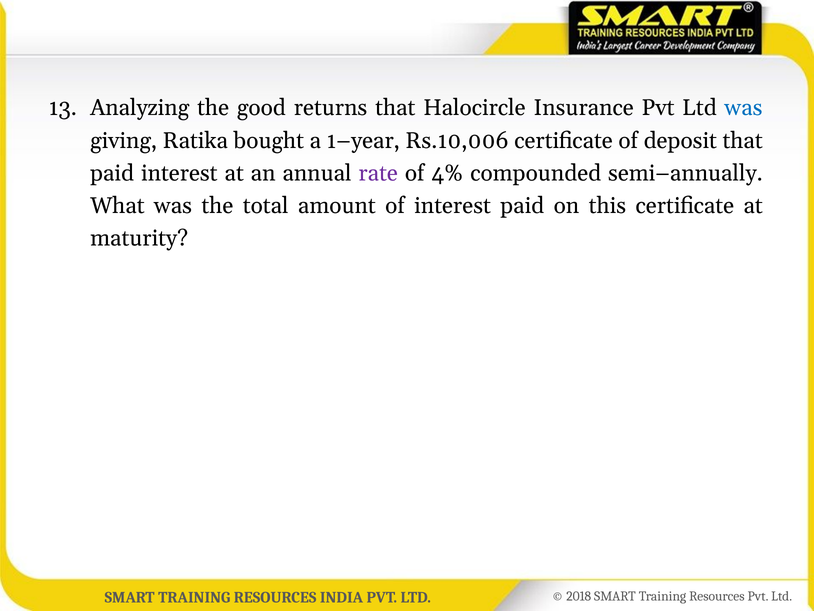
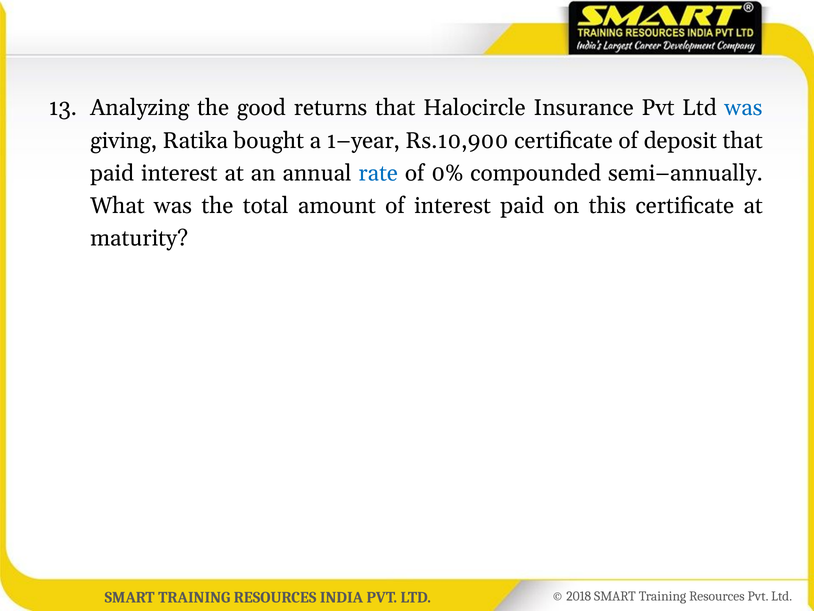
Rs.10,006: Rs.10,006 -> Rs.10,900 (457, 140)
rate colour: purple -> blue (378, 173)
4%: 4% -> 0% (447, 173)
